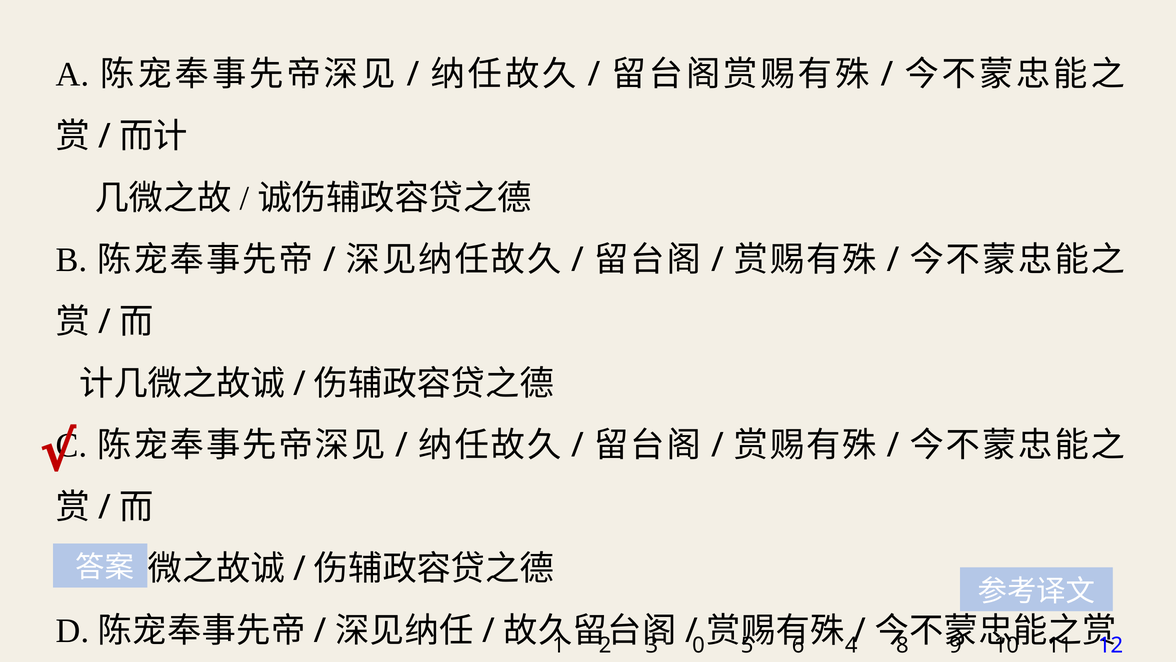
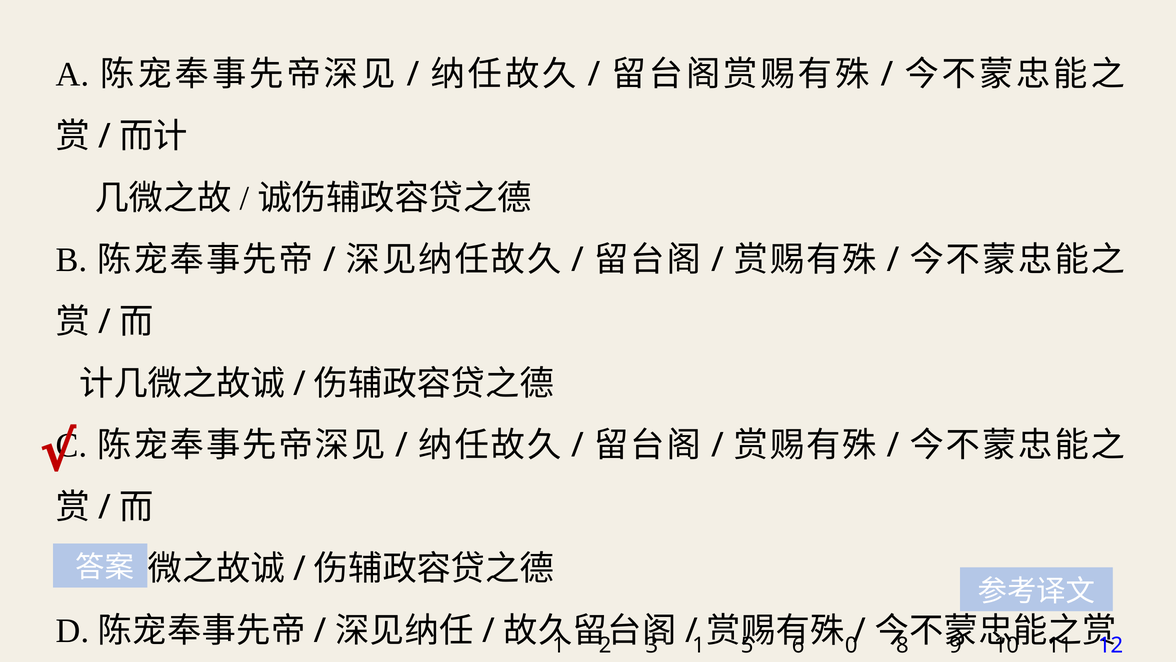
0: 0 -> 1 (698, 645)
4: 4 -> 0 (851, 645)
